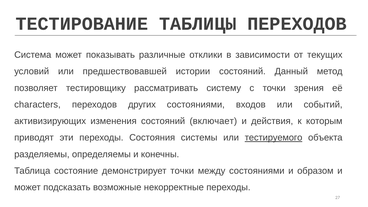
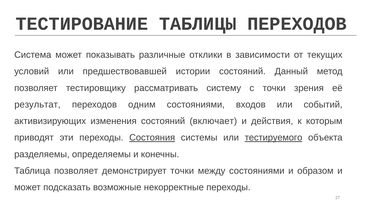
characters: characters -> результат (37, 105)
других: других -> одним (142, 105)
Состояния underline: none -> present (152, 138)
Таблица состояние: состояние -> позволяет (76, 171)
